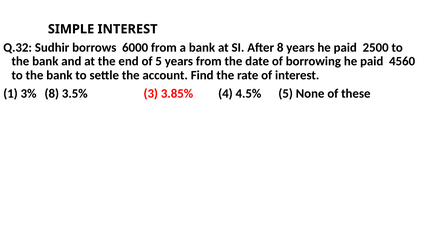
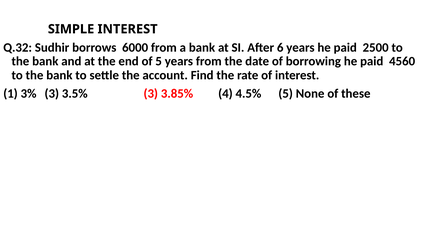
After 8: 8 -> 6 (280, 47)
3% 8: 8 -> 3 (52, 94)
